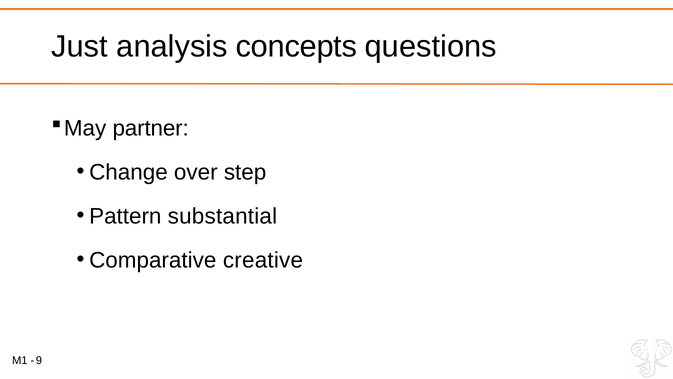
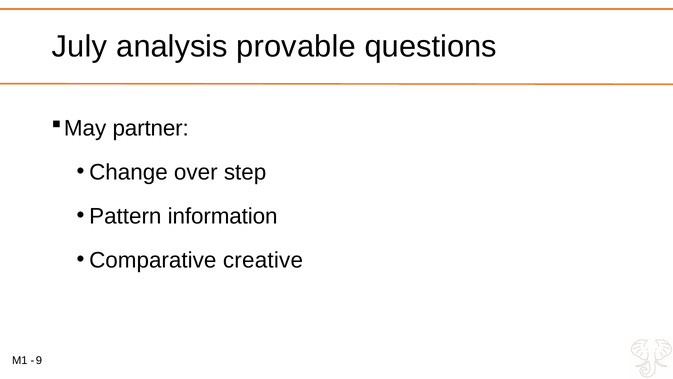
Just: Just -> July (79, 47)
concepts: concepts -> provable (296, 47)
substantial: substantial -> information (223, 216)
